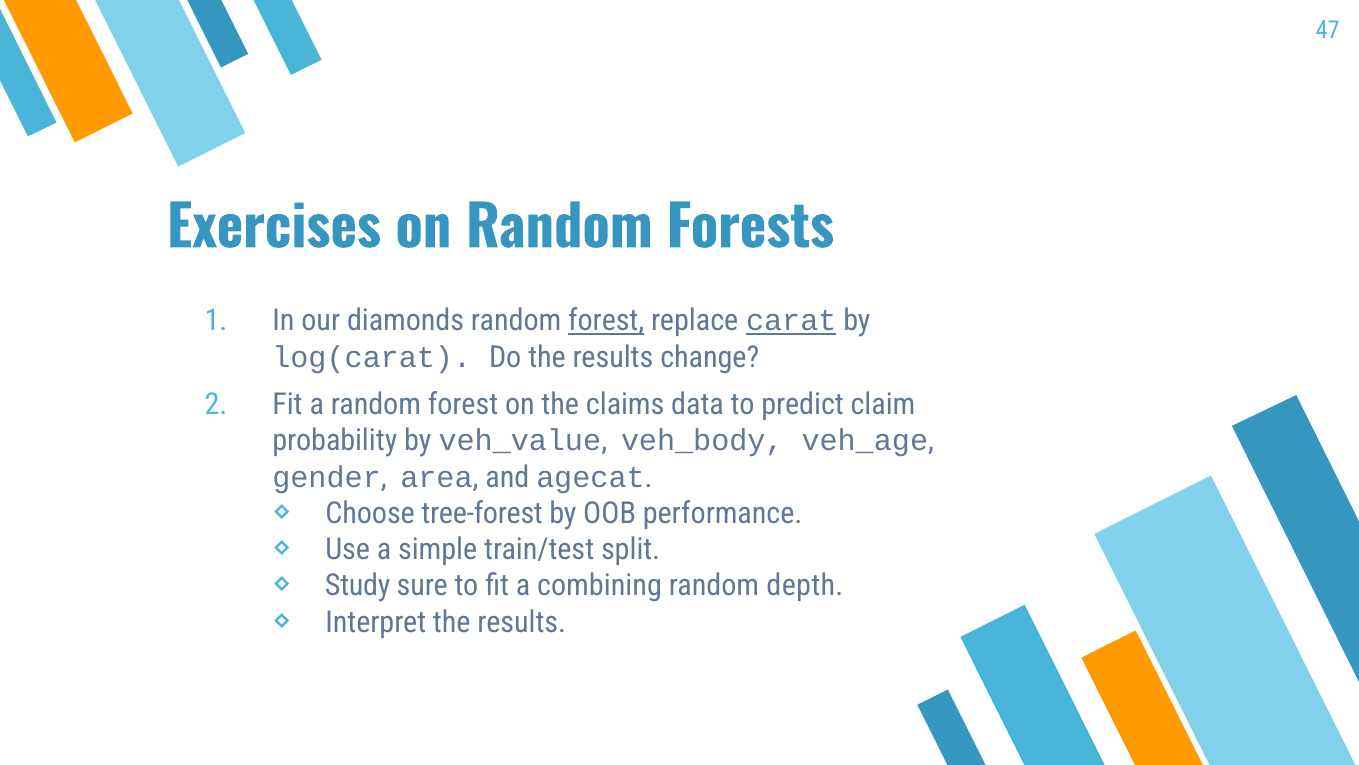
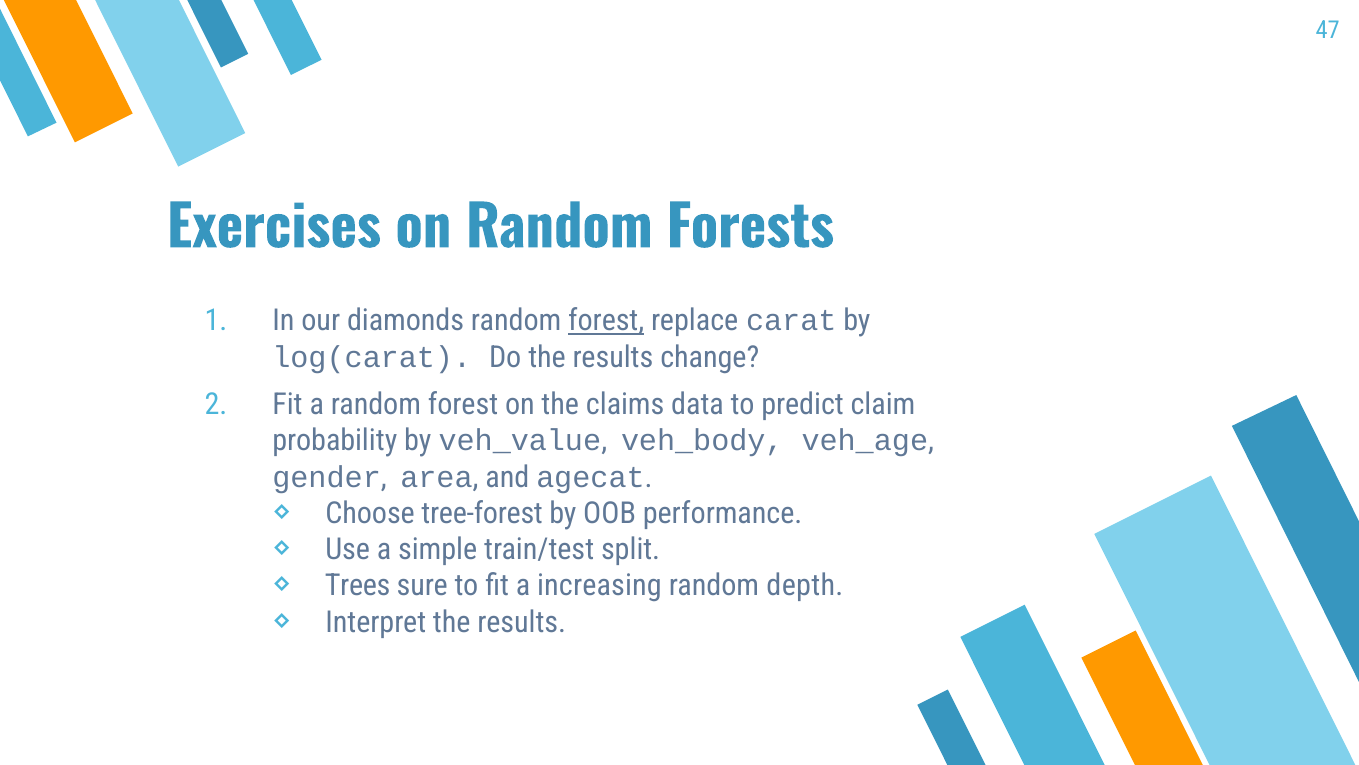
carat underline: present -> none (791, 321)
Study: Study -> Trees (358, 585)
combining: combining -> increasing (599, 585)
